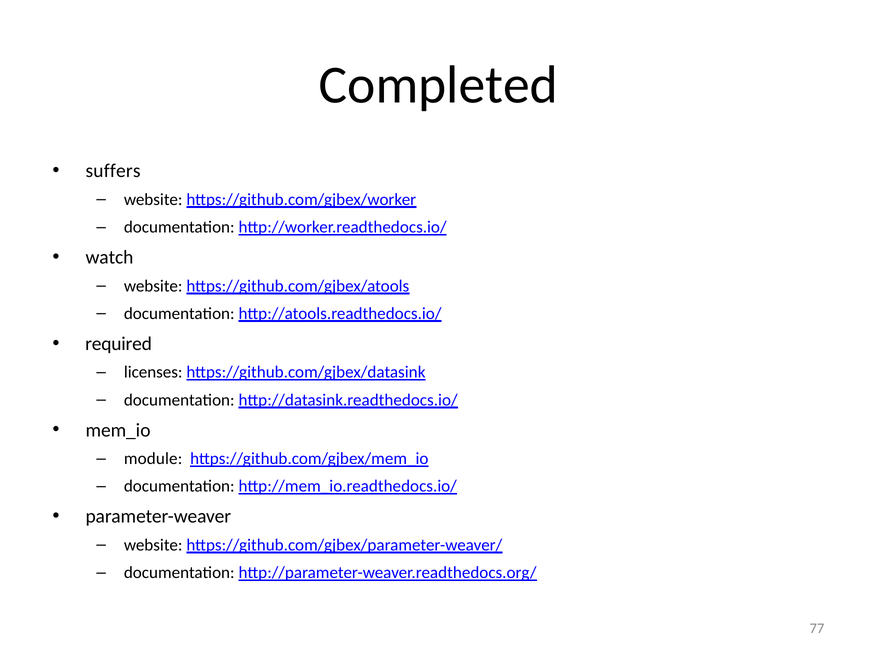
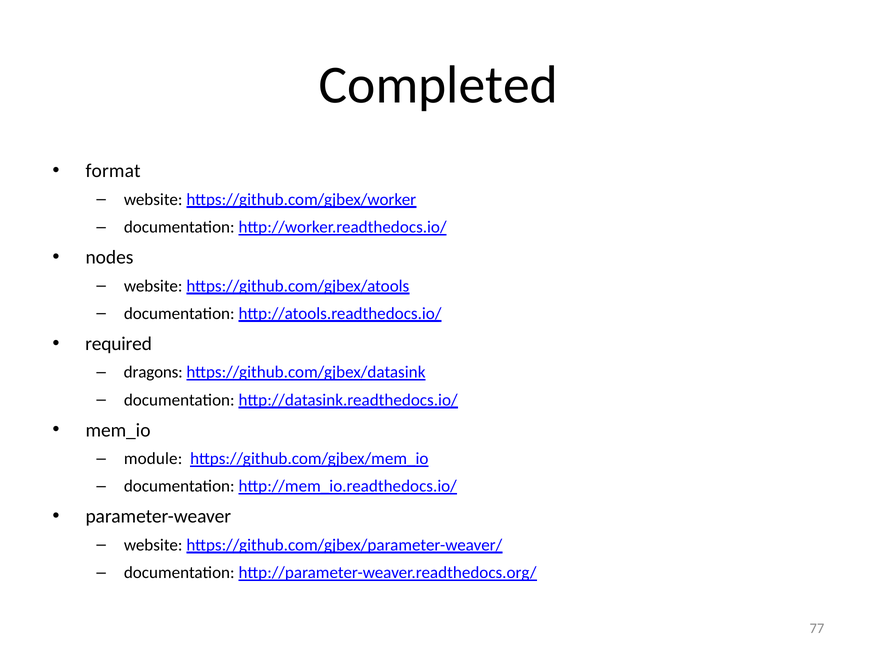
suffers: suffers -> format (113, 171)
watch: watch -> nodes (109, 257)
licenses: licenses -> dragons (153, 372)
